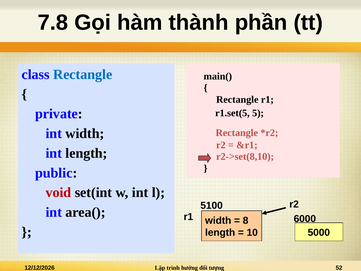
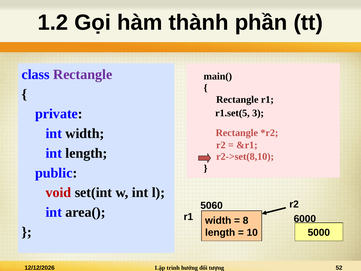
7.8: 7.8 -> 1.2 (53, 23)
Rectangle colour: blue -> purple (83, 74)
r1.set(5 5: 5 -> 3 (258, 113)
5100: 5100 -> 5060 (212, 205)
